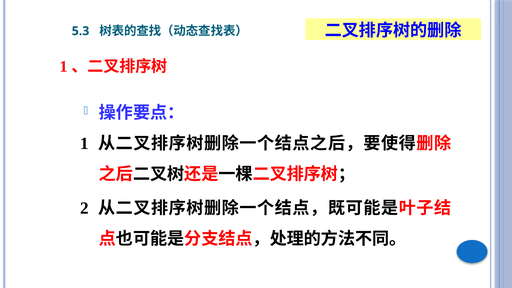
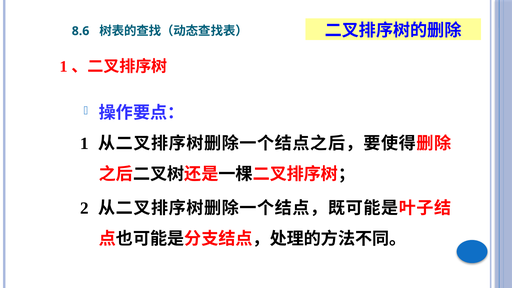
5.3: 5.3 -> 8.6 (81, 31)
